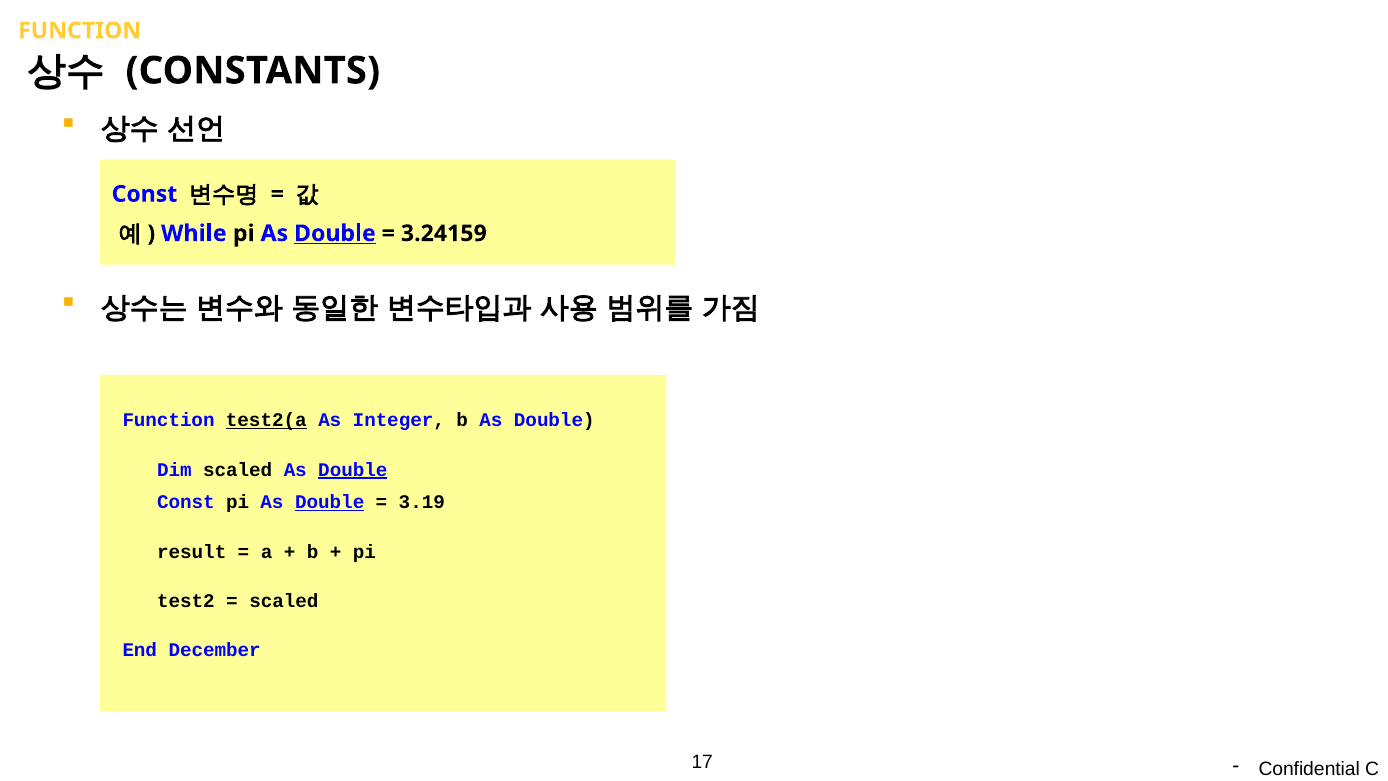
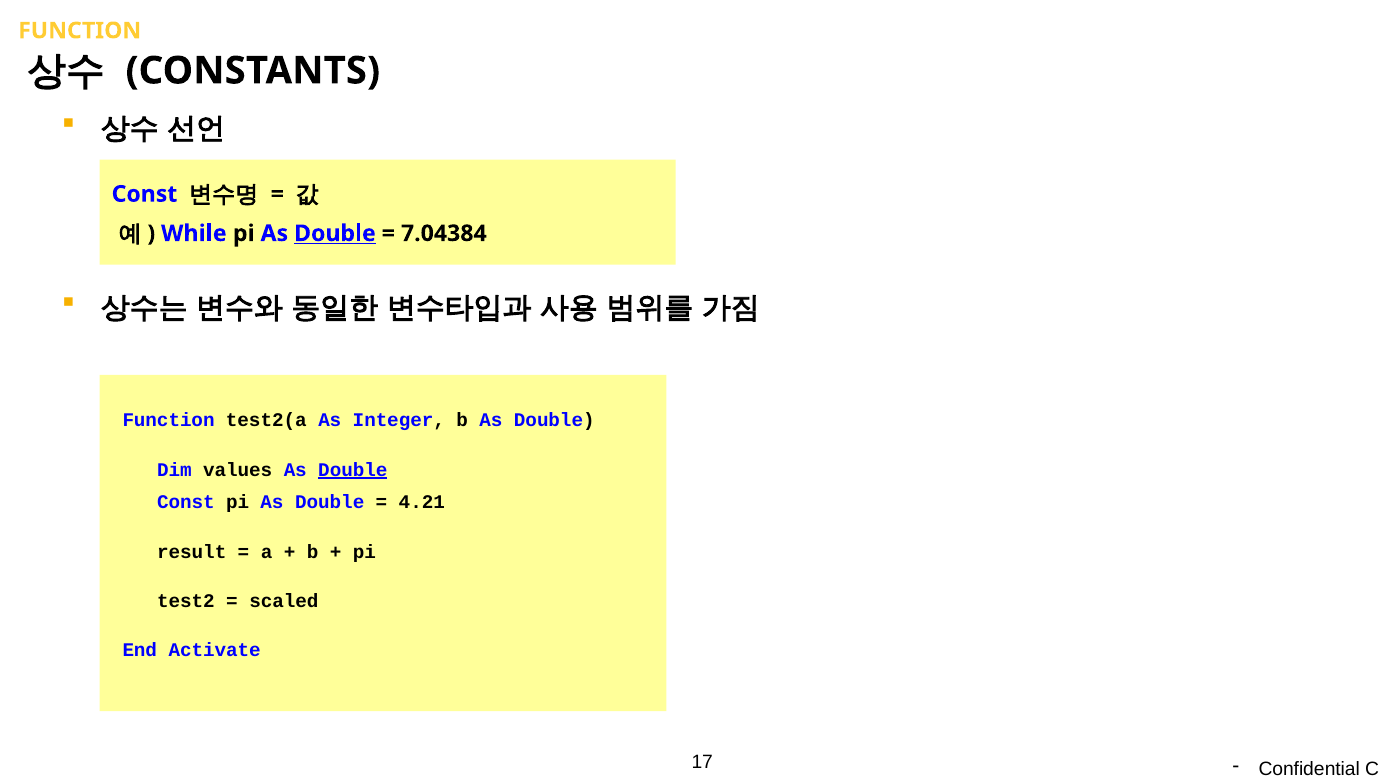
3.24159: 3.24159 -> 7.04384 (444, 233)
test2(a underline: present -> none (266, 420)
Dim scaled: scaled -> values (238, 470)
Double underline: present -> none (330, 502)
3.19: 3.19 -> 4.21 (422, 502)
December: December -> Activate (215, 650)
